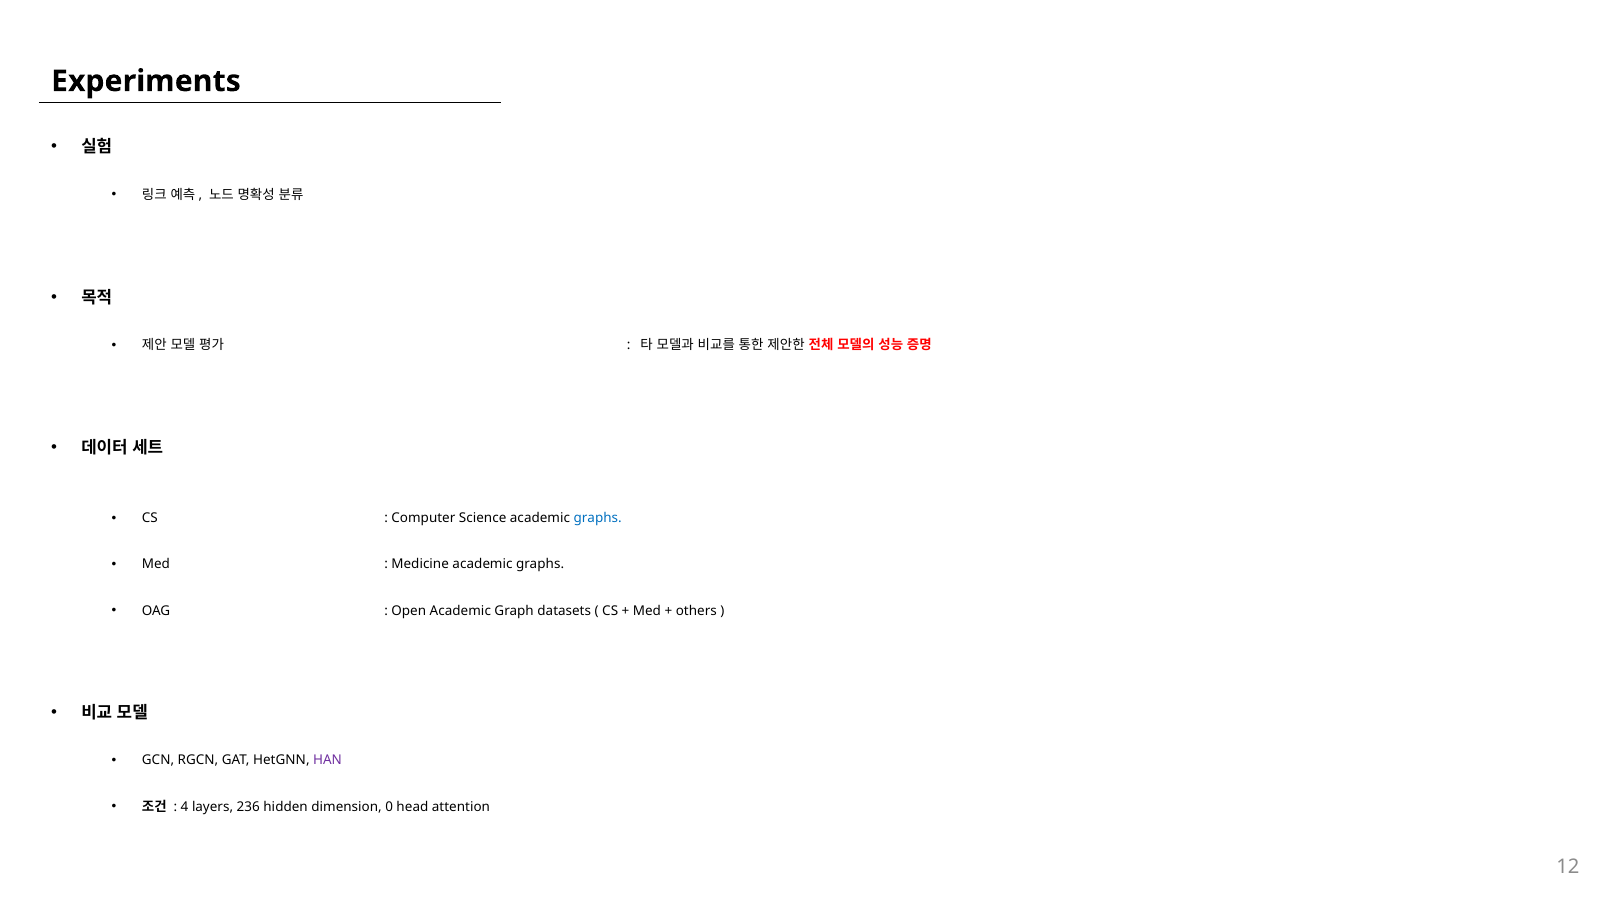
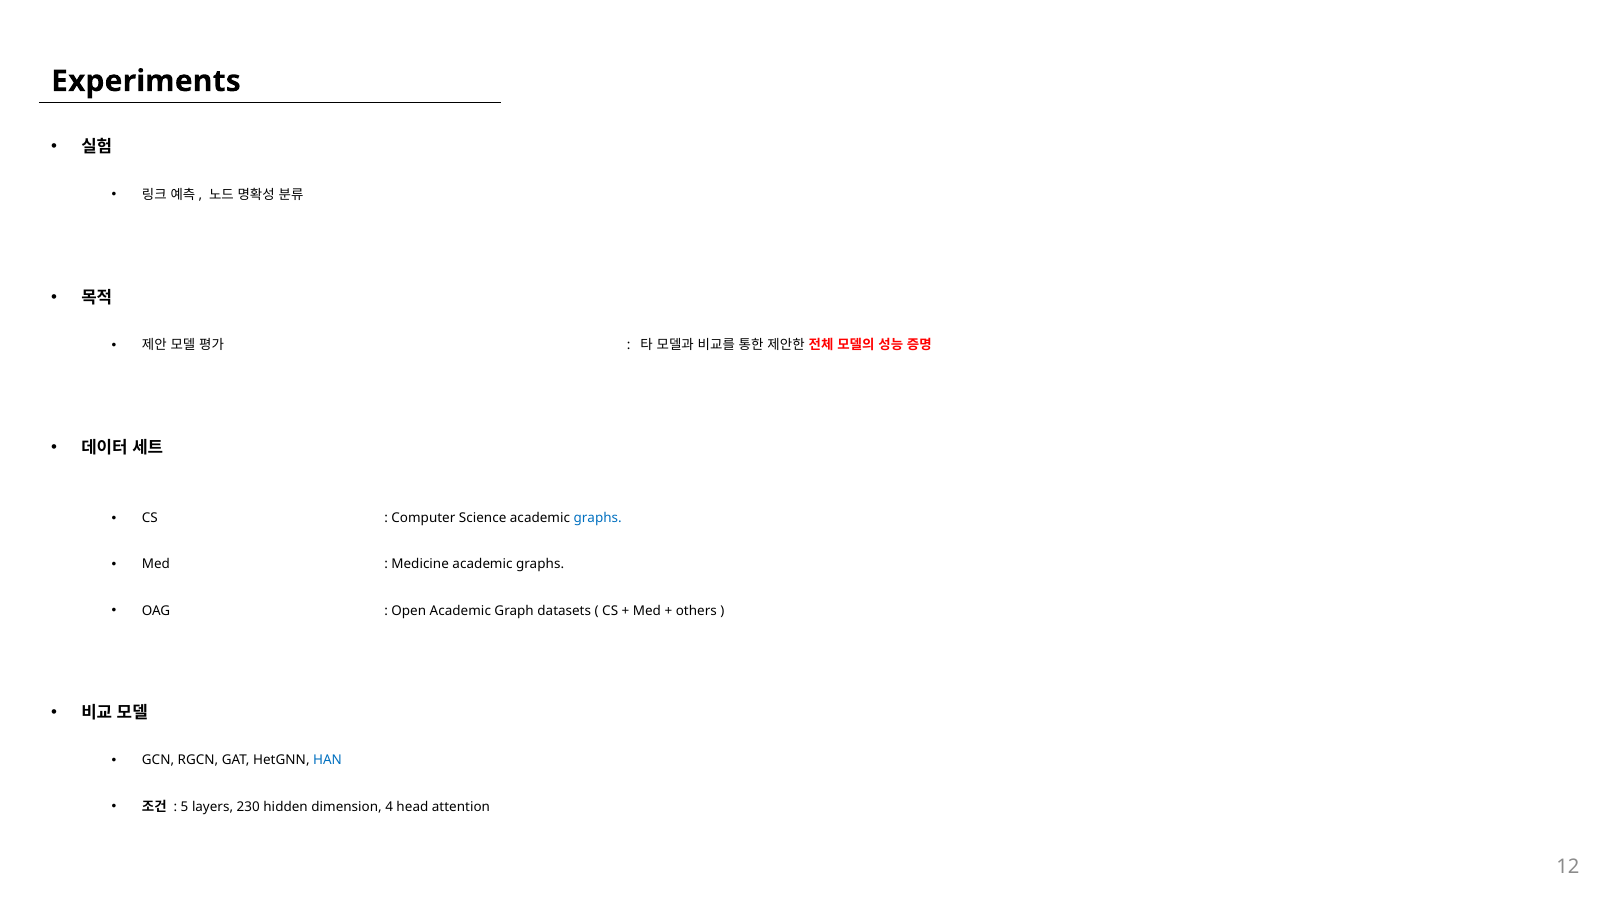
HAN colour: purple -> blue (328, 761)
4: 4 -> 5 (185, 807)
236: 236 -> 230 (248, 807)
0: 0 -> 4 (389, 807)
